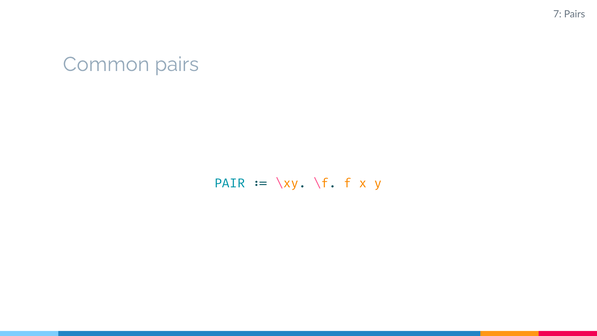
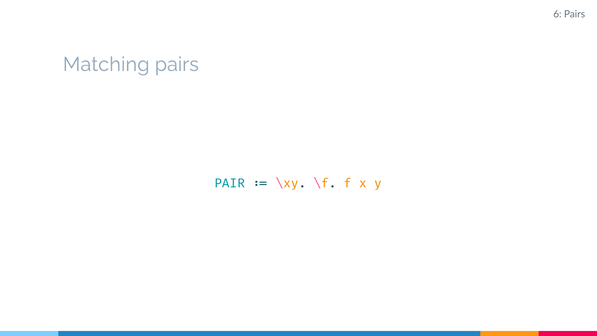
7: 7 -> 6 (557, 14)
Common: Common -> Matching (106, 64)
